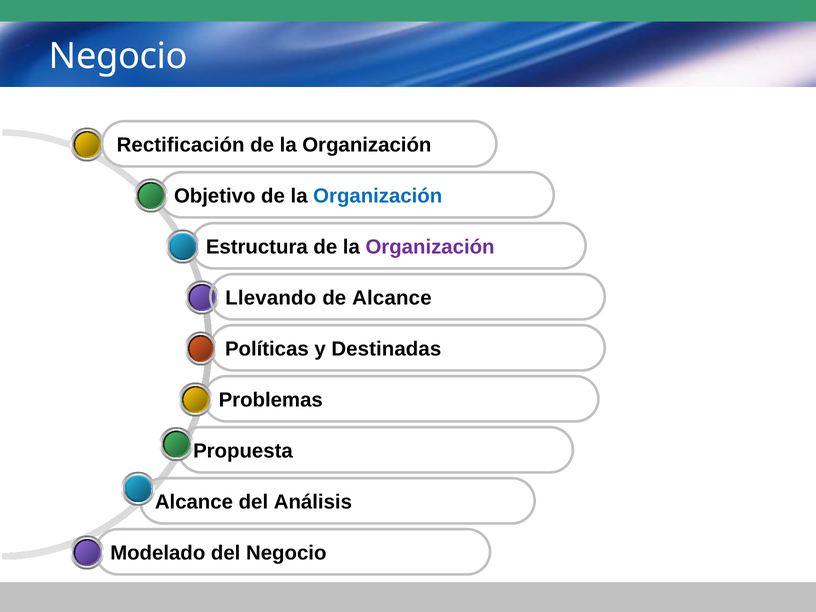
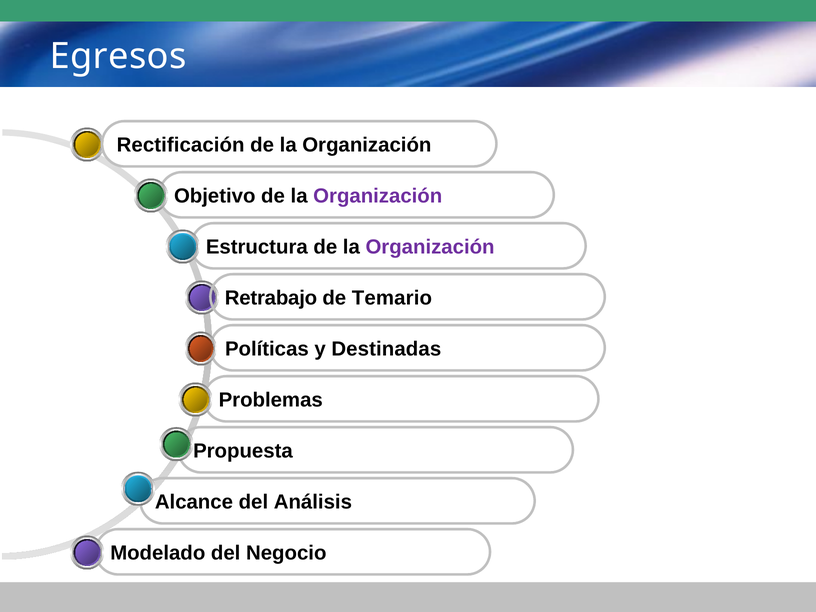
Negocio: Negocio -> Egresos (118, 56)
Organización colour: blue -> purple (378, 196)
Llevando: Llevando -> Retrabajo (271, 298)
de Alcance: Alcance -> Temario (392, 298)
